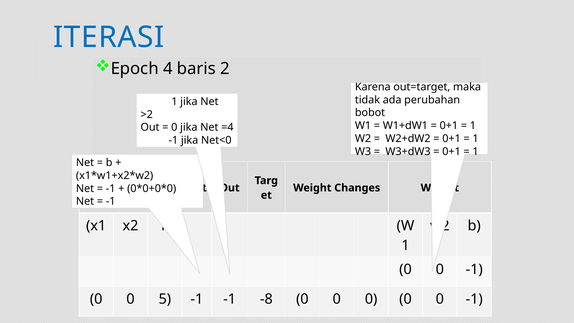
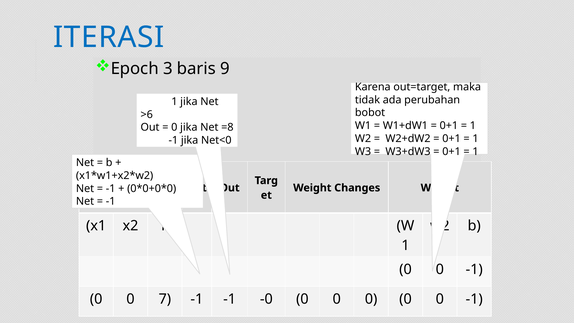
4: 4 -> 3 (168, 69)
2: 2 -> 9 (225, 69)
>2: >2 -> >6 (147, 114)
=4: =4 -> =8 (227, 127)
5: 5 -> 7 (165, 299)
-8: -8 -> -0 (266, 299)
